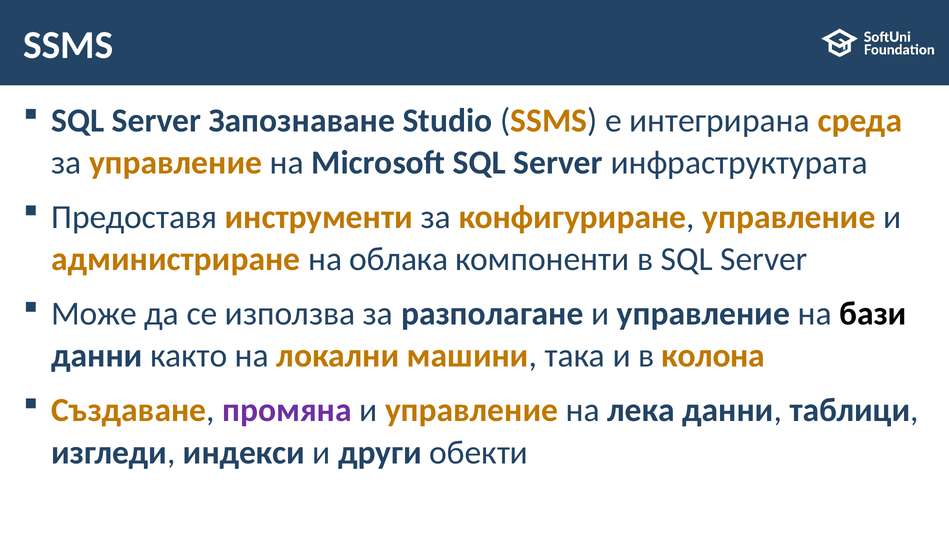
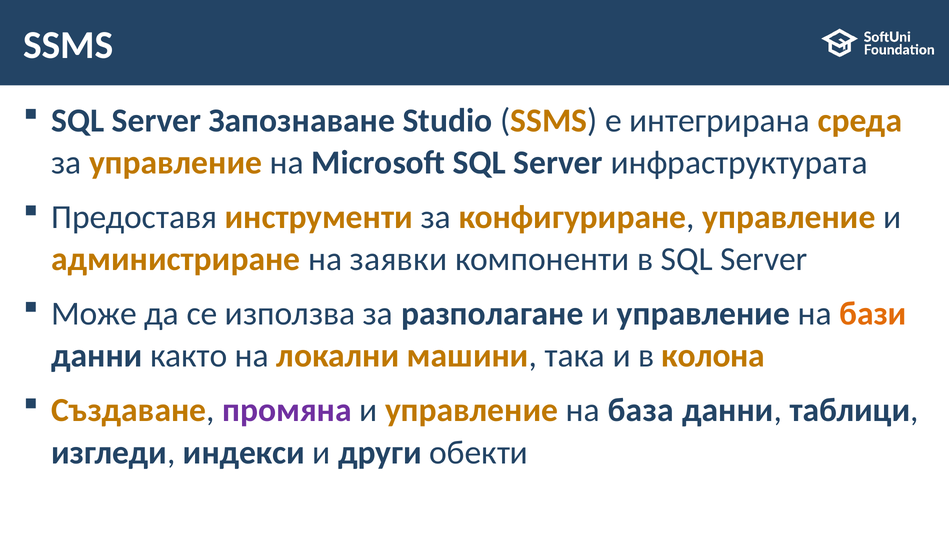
облака: облака -> заявки (398, 259)
бази colour: black -> orange (873, 313)
лека: лека -> база (641, 410)
